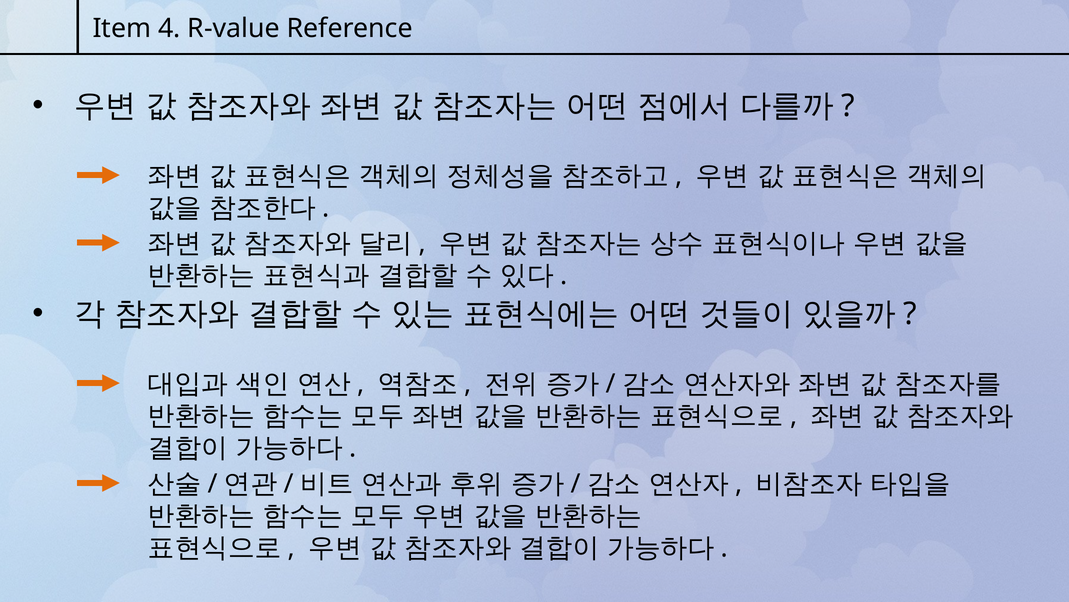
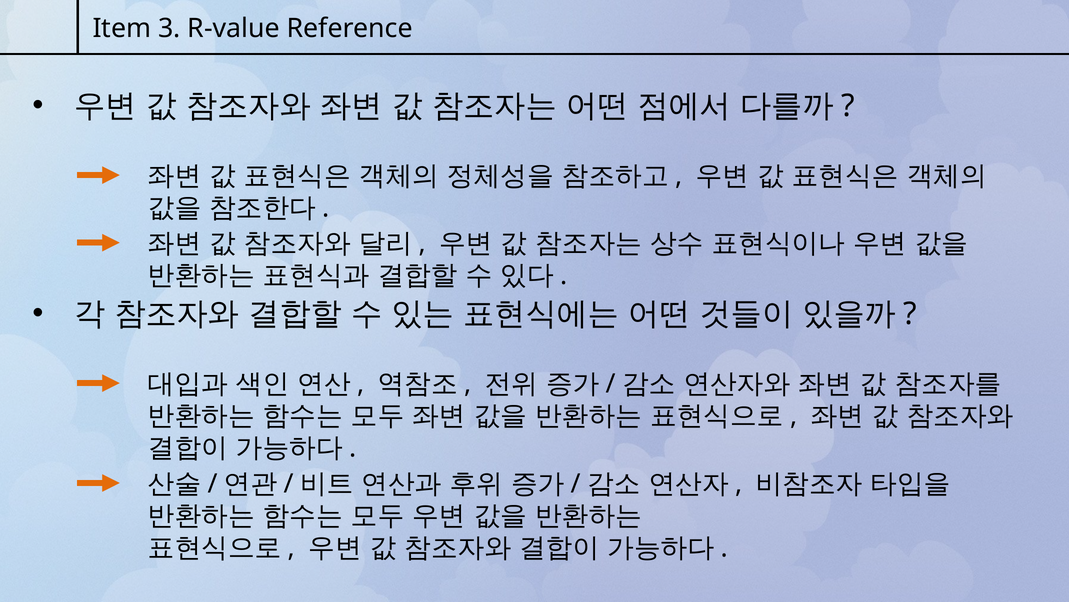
4: 4 -> 3 (169, 29)
